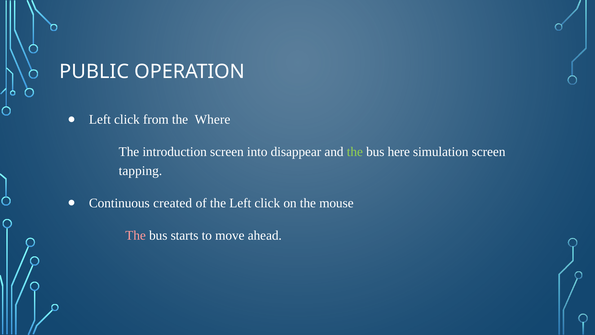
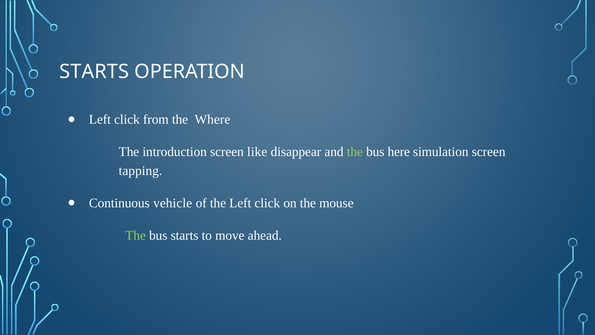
PUBLIC: PUBLIC -> STARTS (94, 72)
into: into -> like (257, 152)
created: created -> vehicle (173, 203)
The colour: pink -> light green (136, 235)
